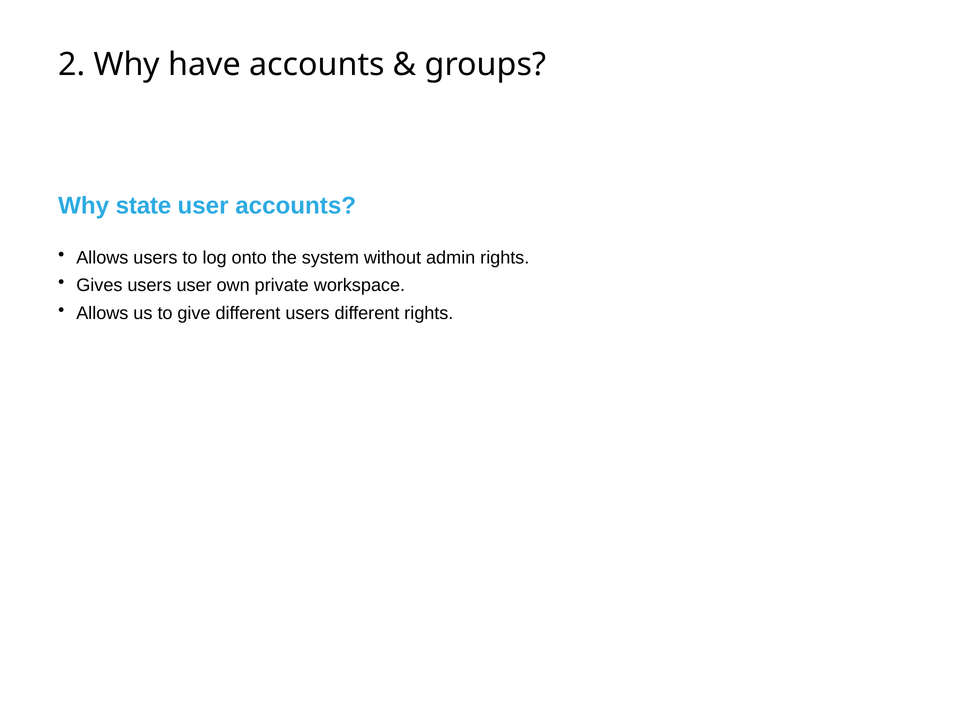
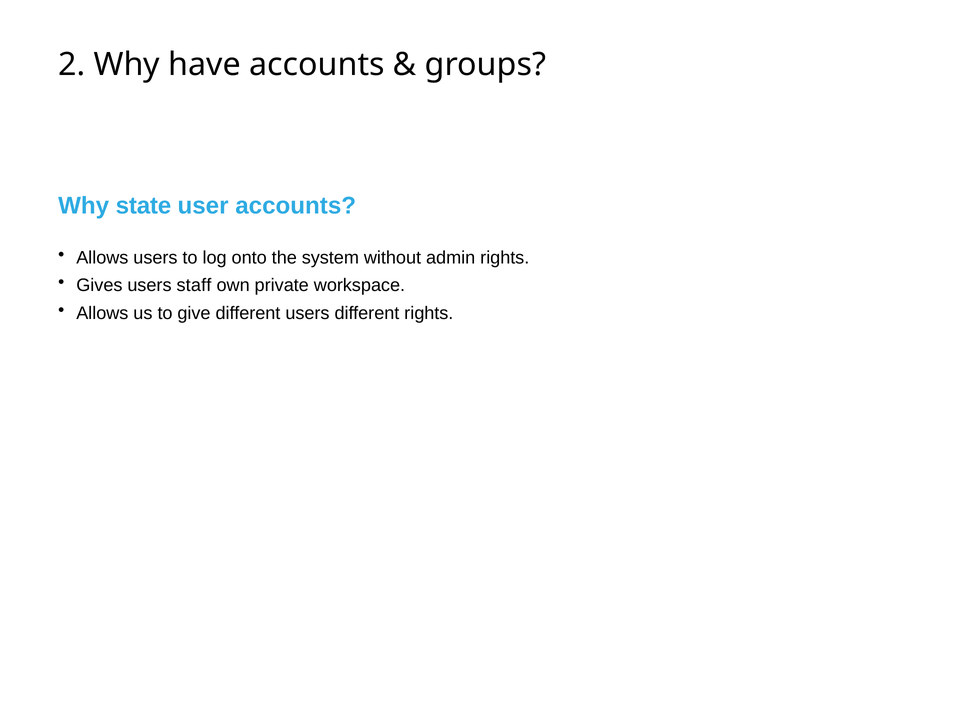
users user: user -> staff (194, 286)
